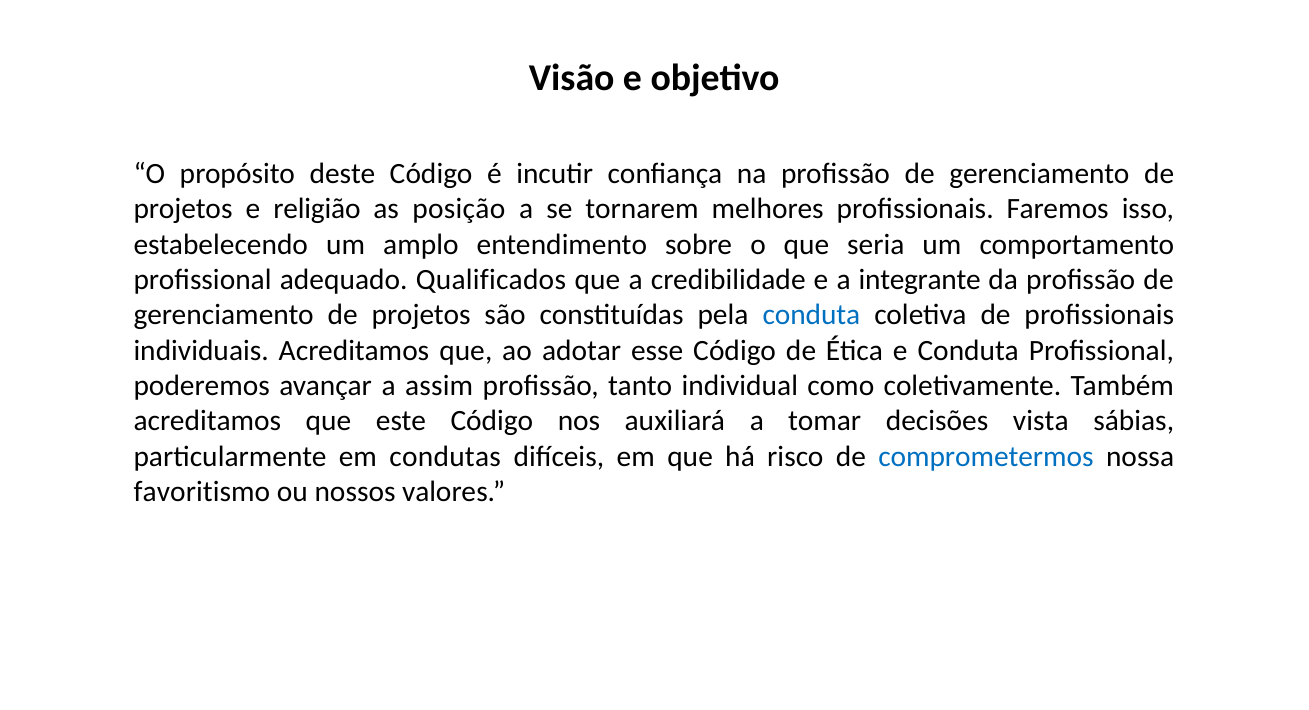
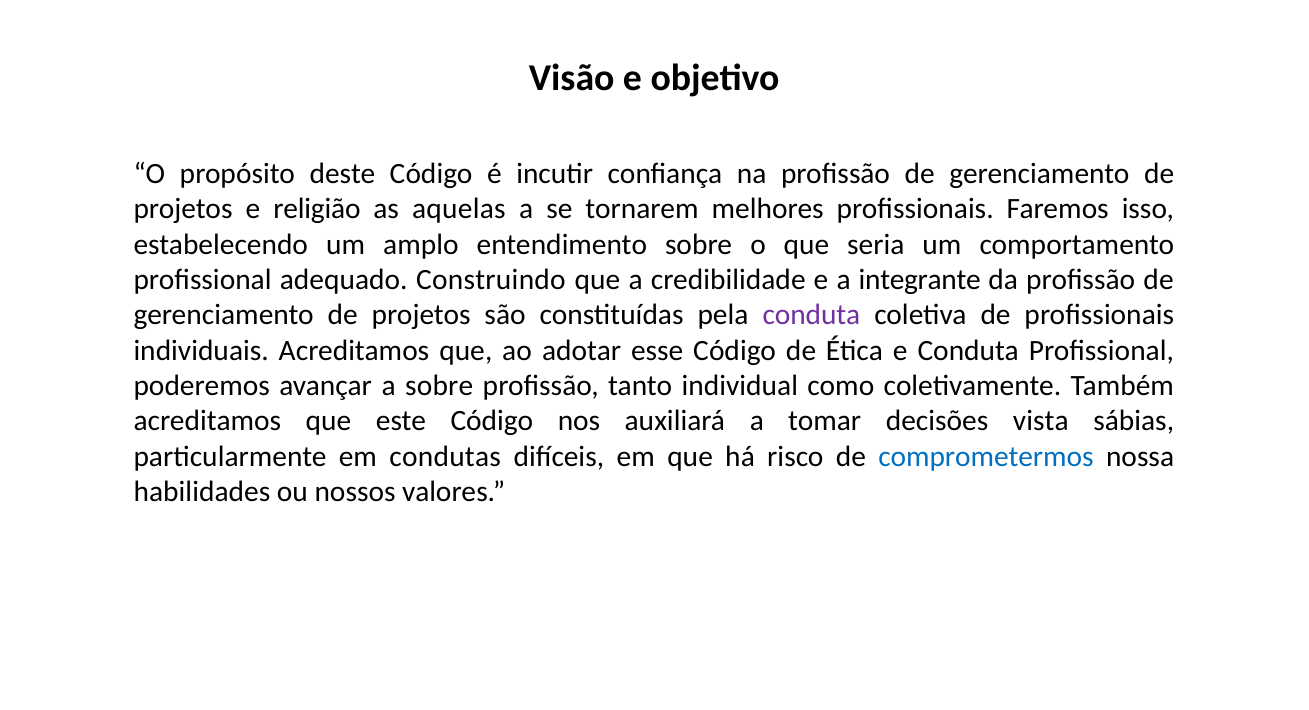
posição: posição -> aquelas (459, 209)
Qualificados: Qualificados -> Construindo (491, 280)
conduta colour: blue -> purple (811, 315)
a assim: assim -> sobre (439, 386)
favoritismo: favoritismo -> habilidades (202, 492)
